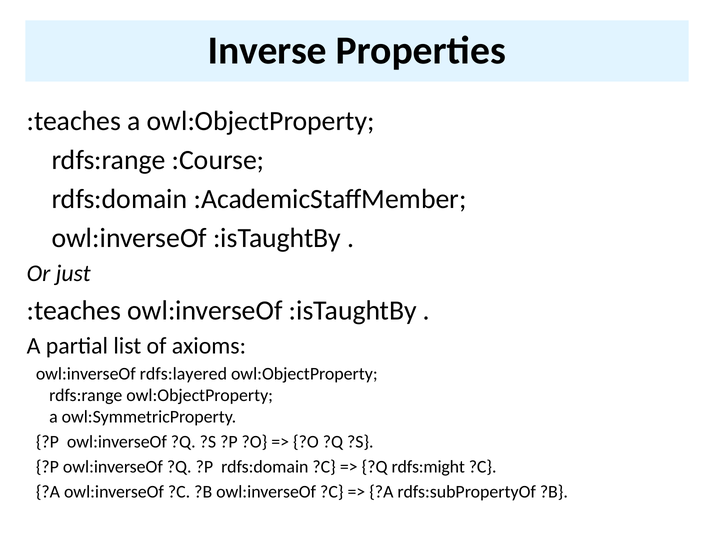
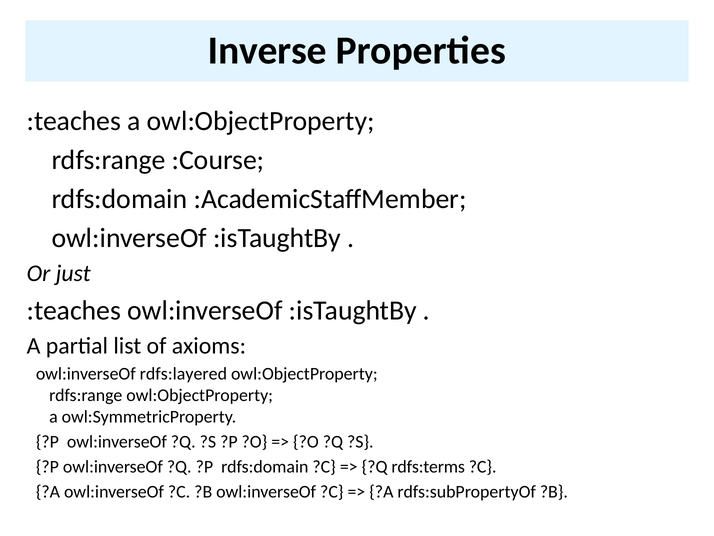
rdfs:might: rdfs:might -> rdfs:terms (428, 467)
